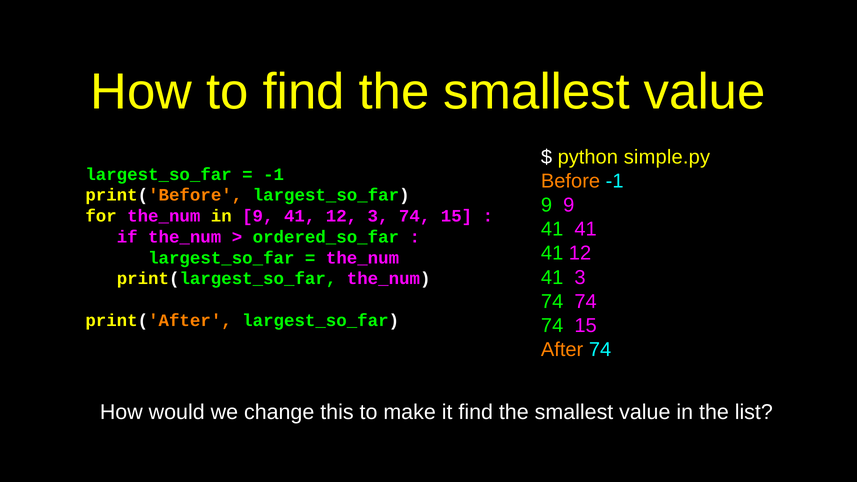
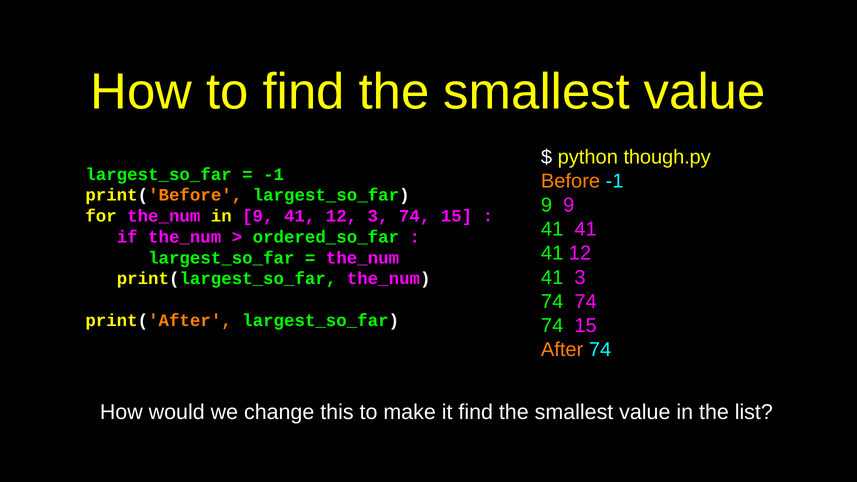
simple.py: simple.py -> though.py (667, 157)
